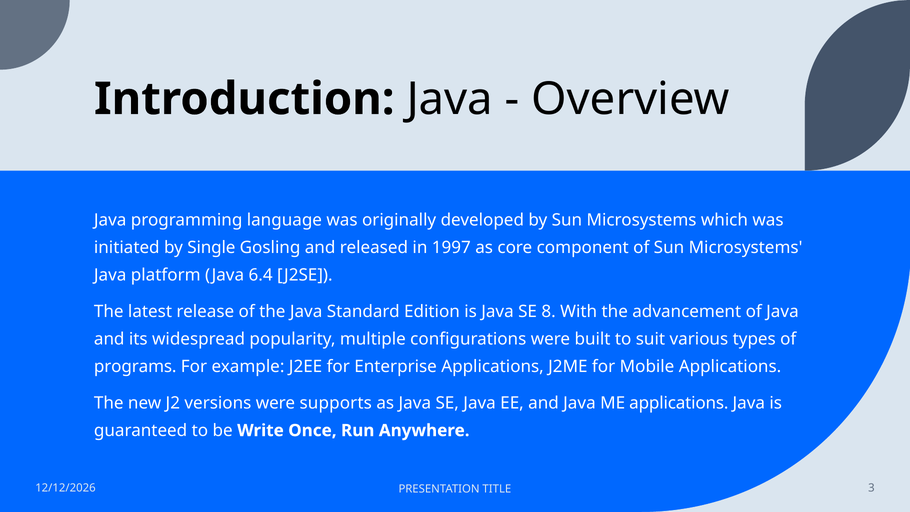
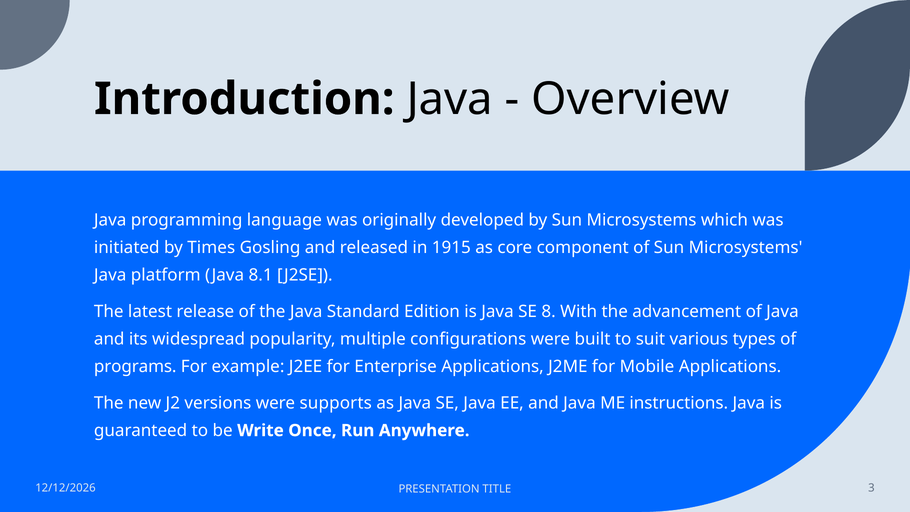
Single: Single -> Times (211, 248)
1997: 1997 -> 1915 (451, 248)
6.4: 6.4 -> 8.1 (261, 275)
ME applications: applications -> instructions (679, 403)
